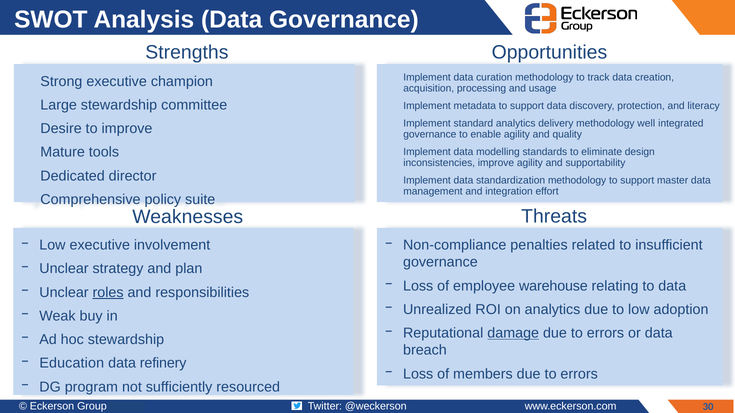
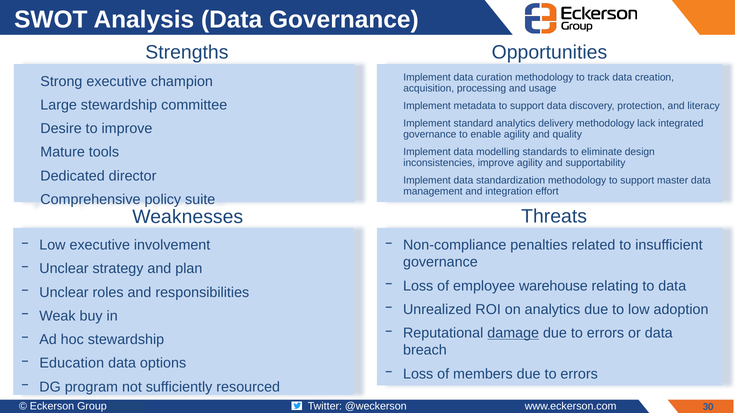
well: well -> lack (646, 123)
roles underline: present -> none (108, 293)
refinery: refinery -> options (163, 364)
